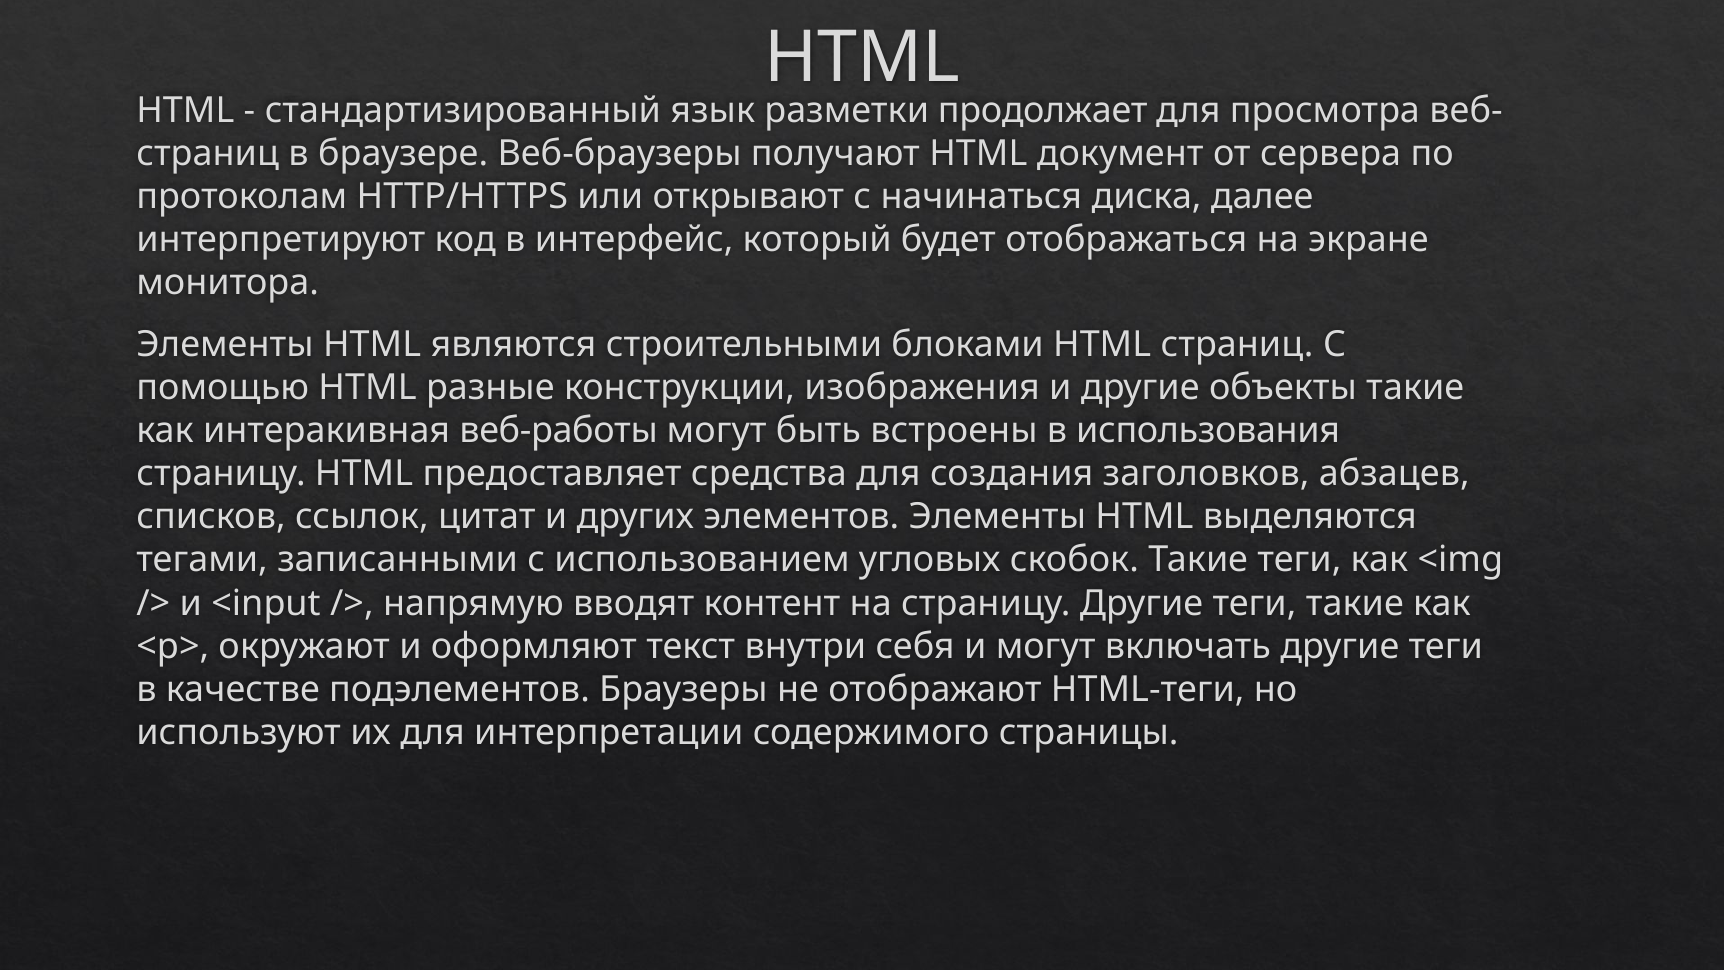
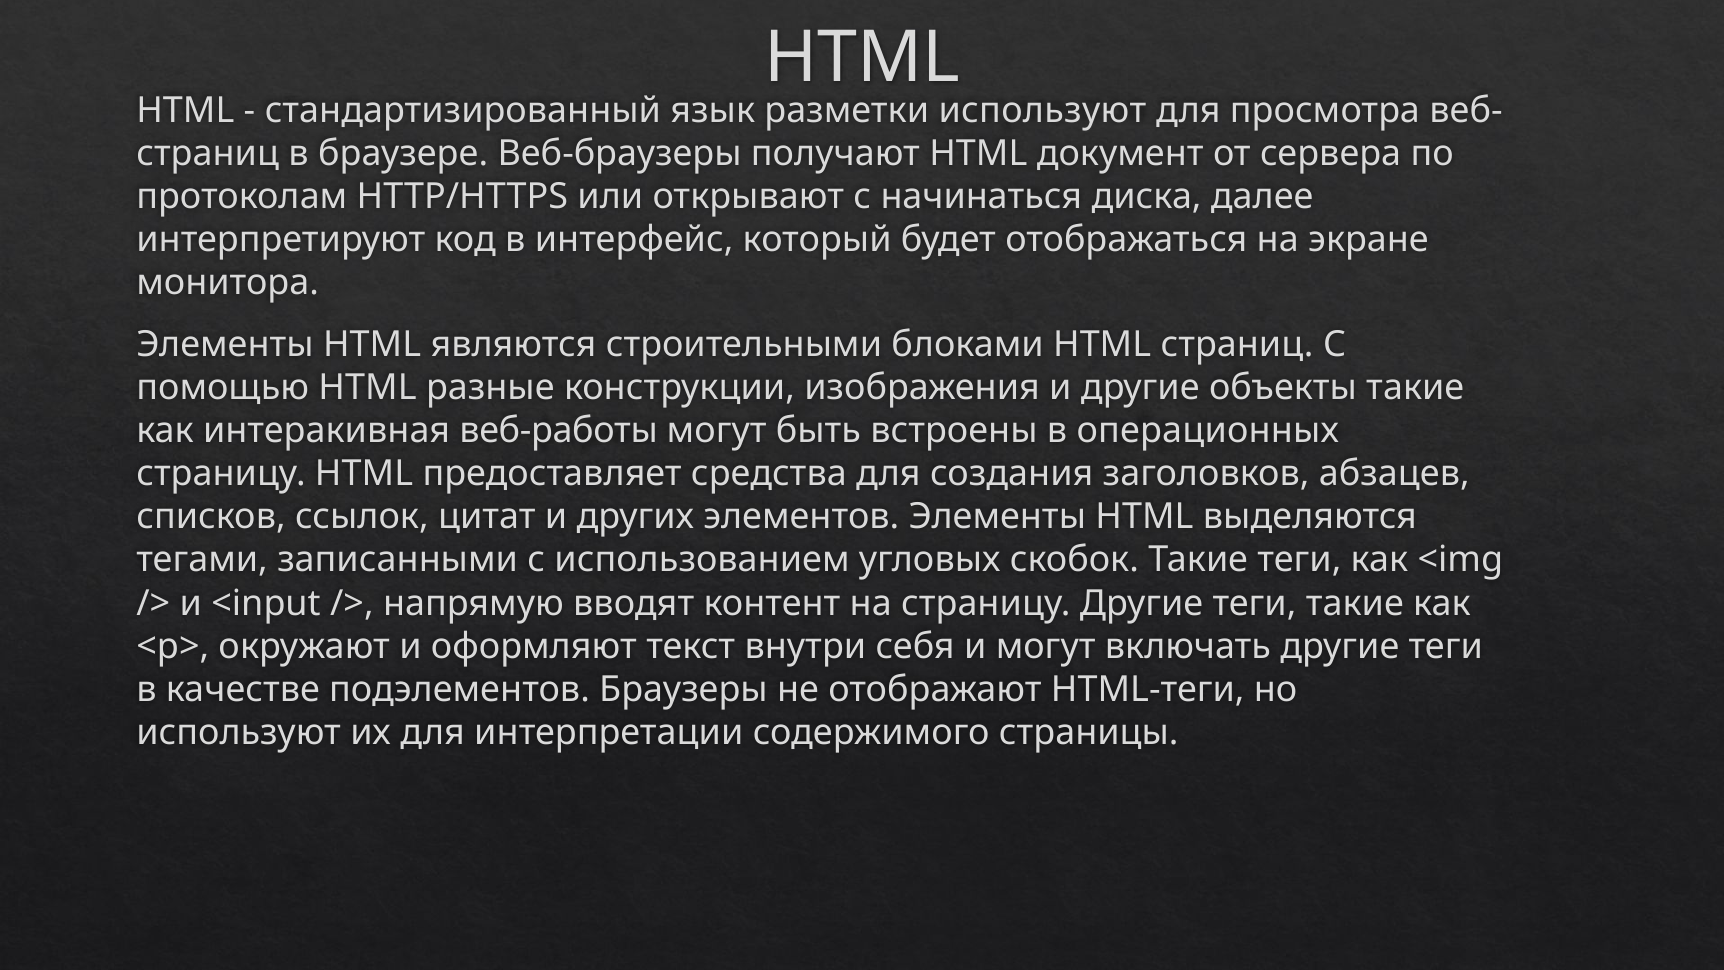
разметки продолжает: продолжает -> используют (1042, 110)
использования: использования -> операционных (1208, 430)
